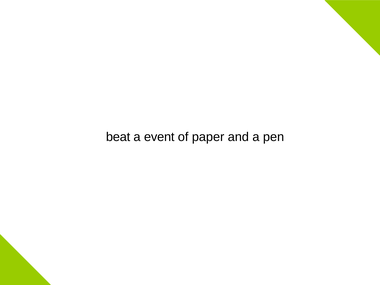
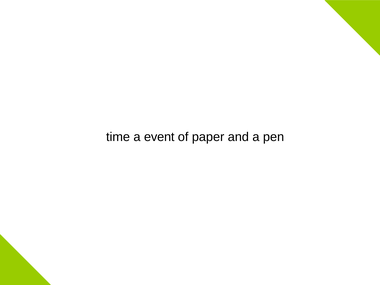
beat: beat -> time (118, 137)
